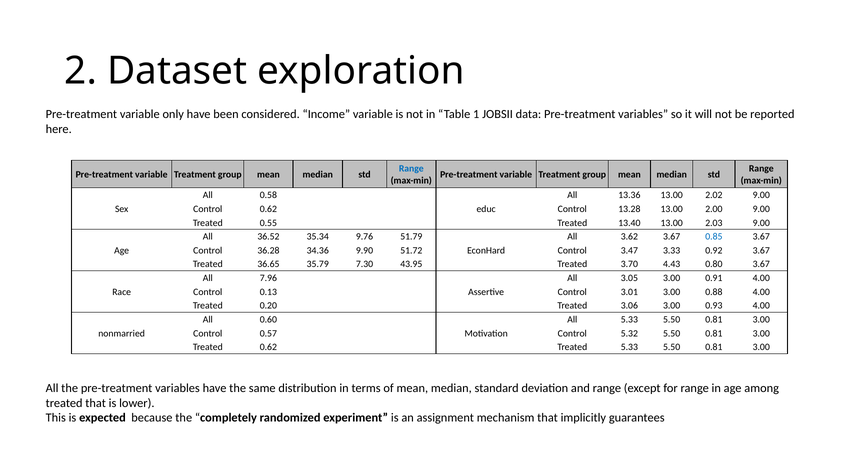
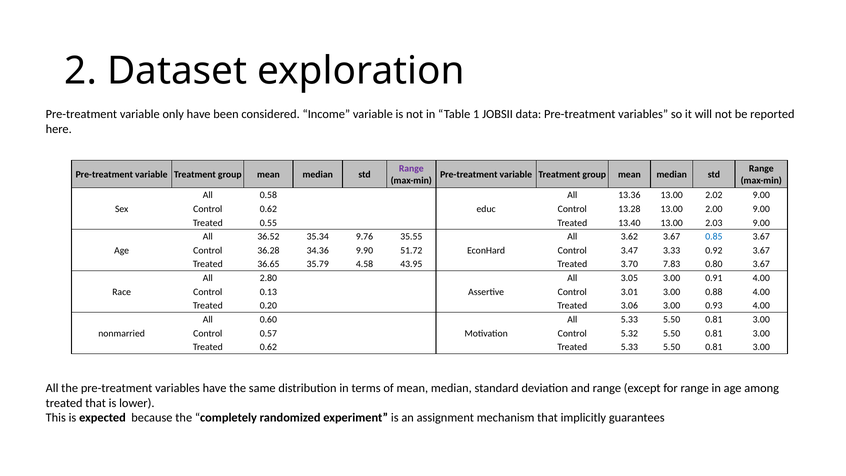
Range colour: blue -> purple (411, 169)
51.79: 51.79 -> 35.55 (411, 237)
7.30: 7.30 -> 4.58 (364, 264)
4.43: 4.43 -> 7.83 (672, 264)
7.96: 7.96 -> 2.80 (268, 278)
